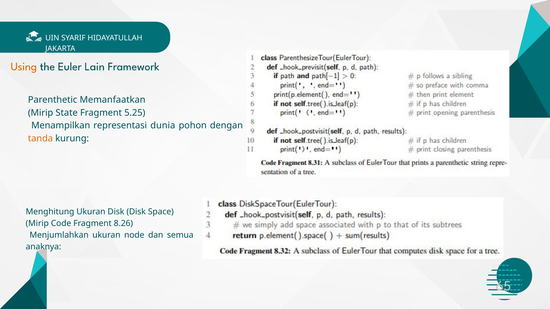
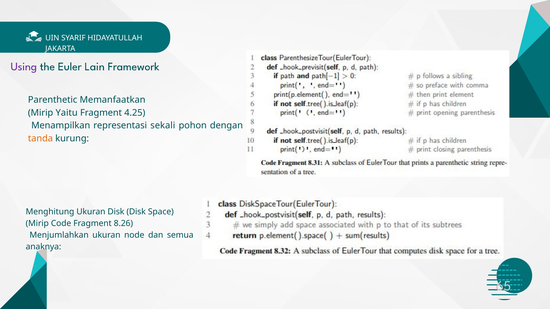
Using colour: orange -> purple (24, 67)
State: State -> Yaitu (67, 113)
5.25: 5.25 -> 4.25 (135, 113)
dunia: dunia -> sekali (163, 126)
